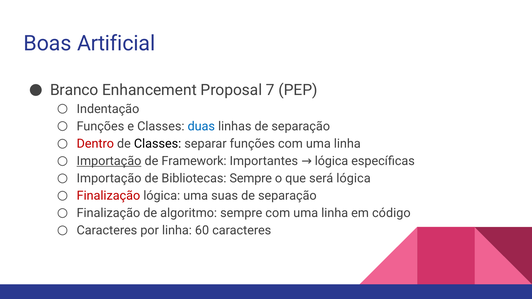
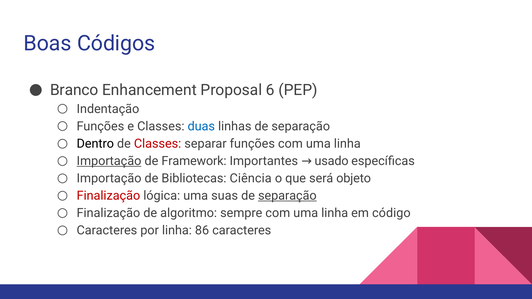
Artificial: Artificial -> Códigos (116, 44)
7: 7 -> 6 (270, 90)
Dentro colour: red -> black (95, 144)
Classes colour: black -> red (158, 144)
Importantes lógica: lógica -> usado (332, 161)
Bibliotecas Sempre: Sempre -> Ciência (251, 178)
será lógica: lógica -> objeto (354, 178)
separação underline: none -> present (287, 196)
60: 60 -> 86 (202, 231)
